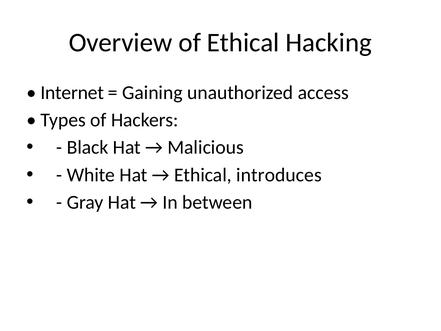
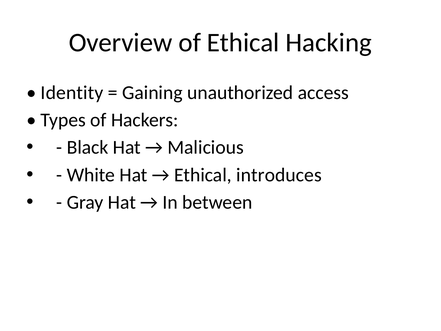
Internet: Internet -> Identity (72, 93)
